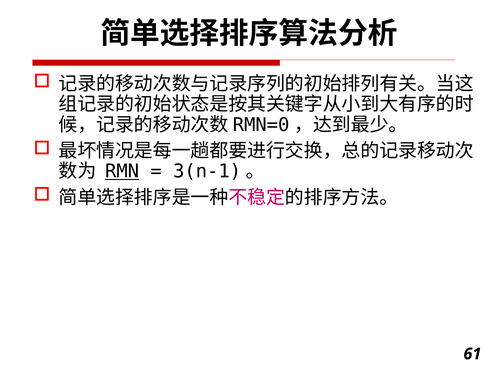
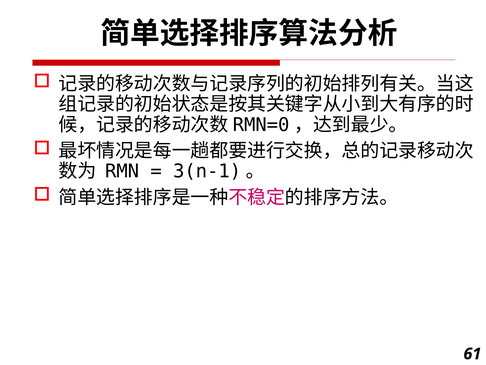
RMN underline: present -> none (122, 171)
